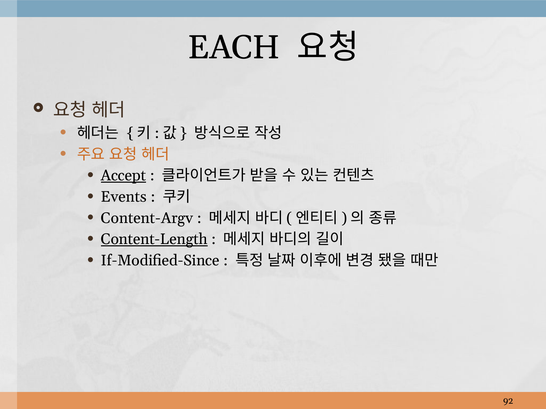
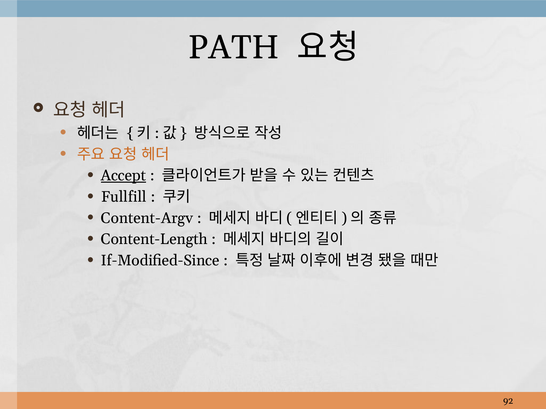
EACH: EACH -> PATH (234, 47)
Events: Events -> Fullfill (124, 197)
Content-Length underline: present -> none (154, 240)
